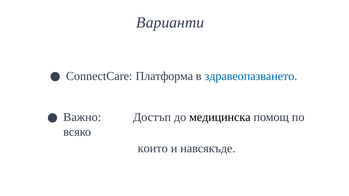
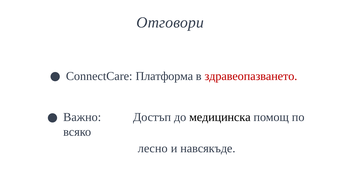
Варианти: Варианти -> Отговори (170, 22)
здравеопазването colour: blue -> red (251, 76)
които: които -> лесно (153, 149)
